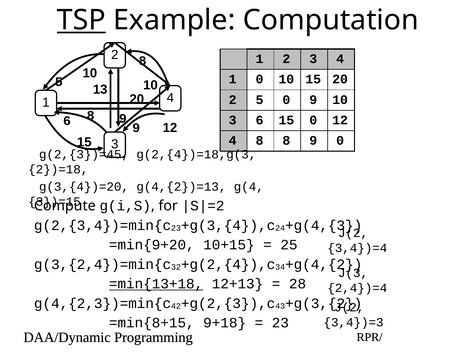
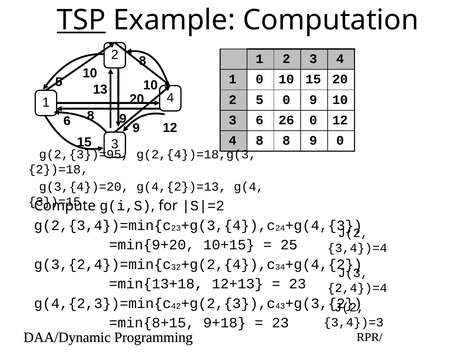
6 15: 15 -> 26 (286, 120)
g(2,{3})=45: g(2,{3})=45 -> g(2,{3})=95 (84, 154)
=min{13+18 underline: present -> none (156, 284)
28: 28 -> 23 (298, 284)
